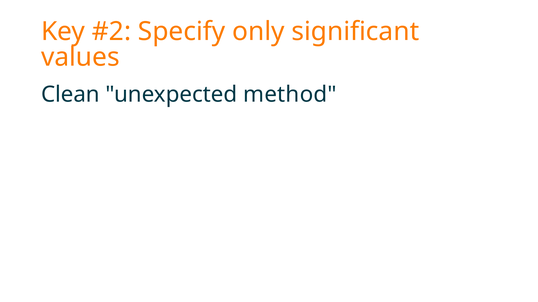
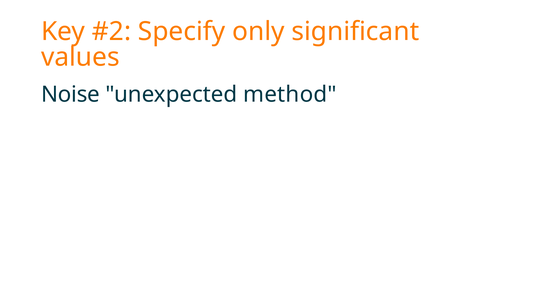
Clean: Clean -> Noise (70, 95)
